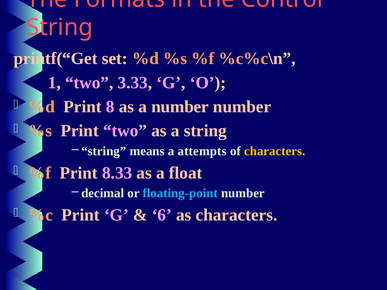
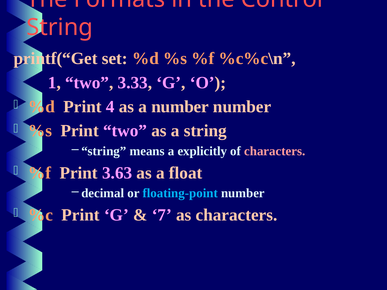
8: 8 -> 4 (110, 107)
attempts: attempts -> explicitly (202, 151)
characters colour: yellow -> pink (275, 151)
8.33: 8.33 -> 3.63 (117, 173)
6: 6 -> 7 (162, 215)
